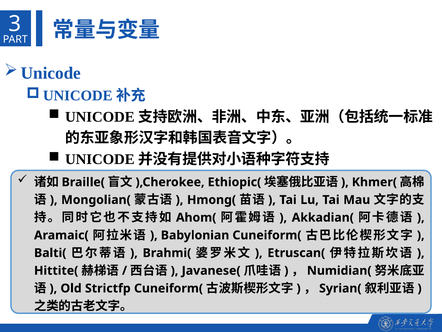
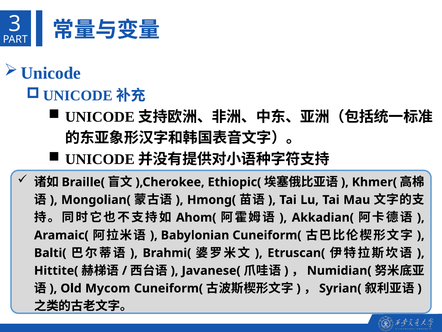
Strictfp: Strictfp -> Mycom (108, 288)
